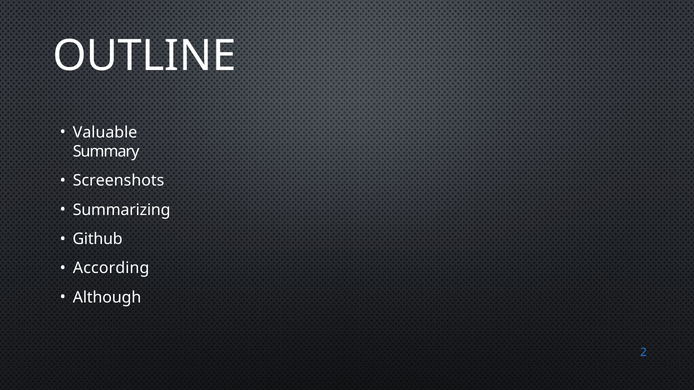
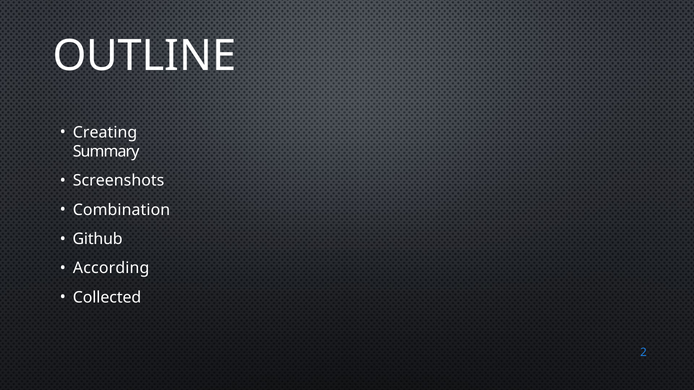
Valuable: Valuable -> Creating (105, 133)
Summarizing: Summarizing -> Combination (121, 210)
Although: Although -> Collected (107, 298)
